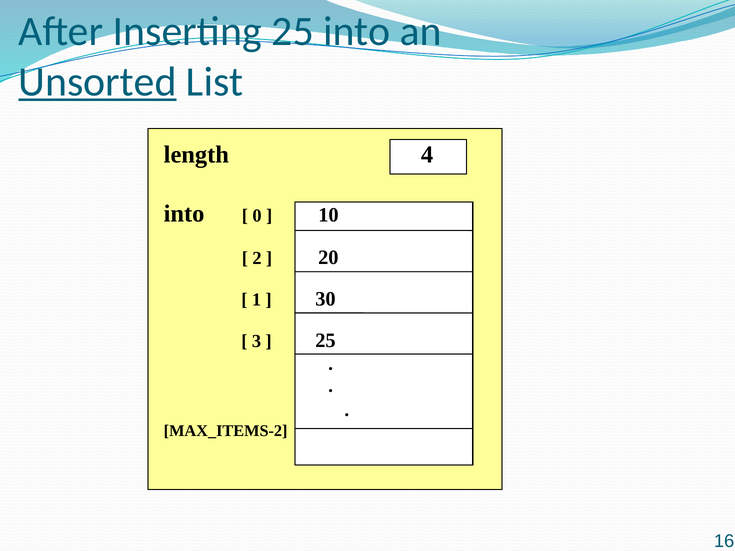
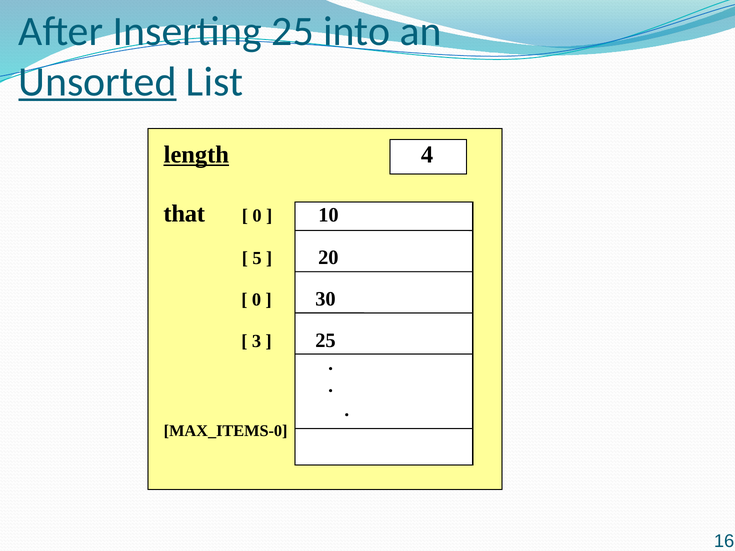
length underline: none -> present (196, 155)
into: into -> that (184, 214)
2: 2 -> 5 (257, 258)
1: 1 -> 0 (257, 300)
MAX_ITEMS-2: MAX_ITEMS-2 -> MAX_ITEMS-0 (226, 431)
